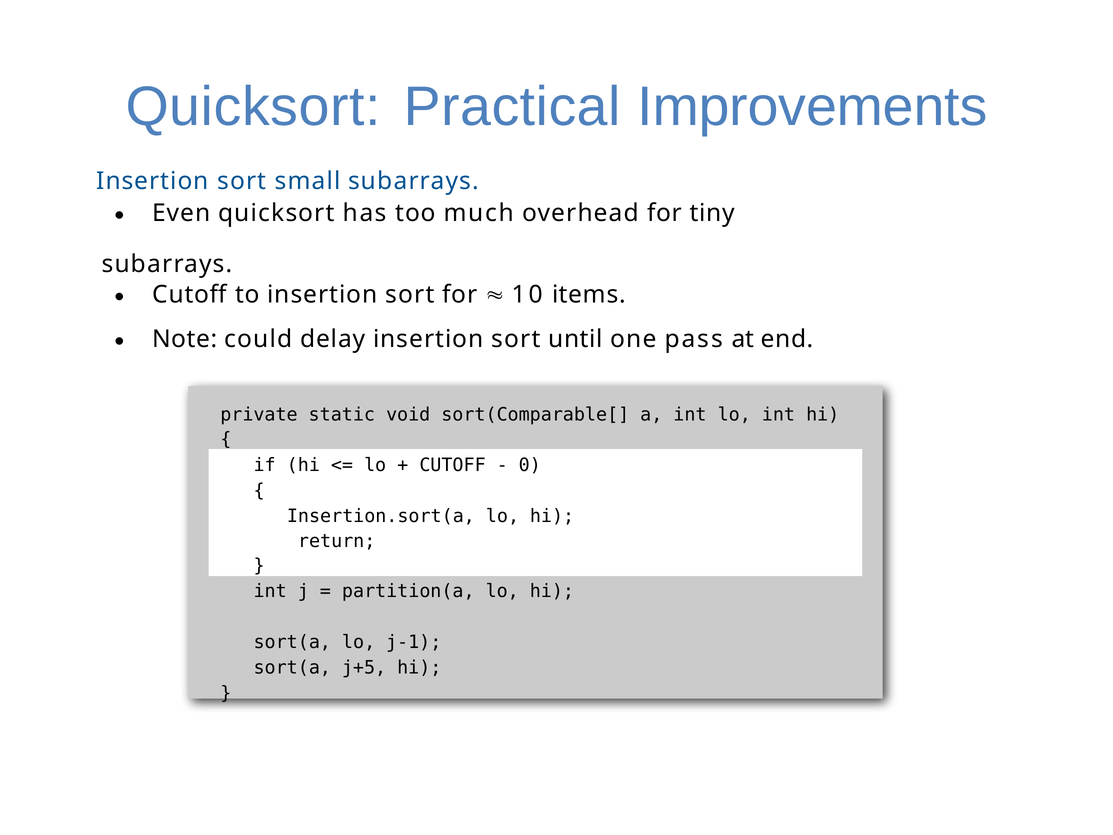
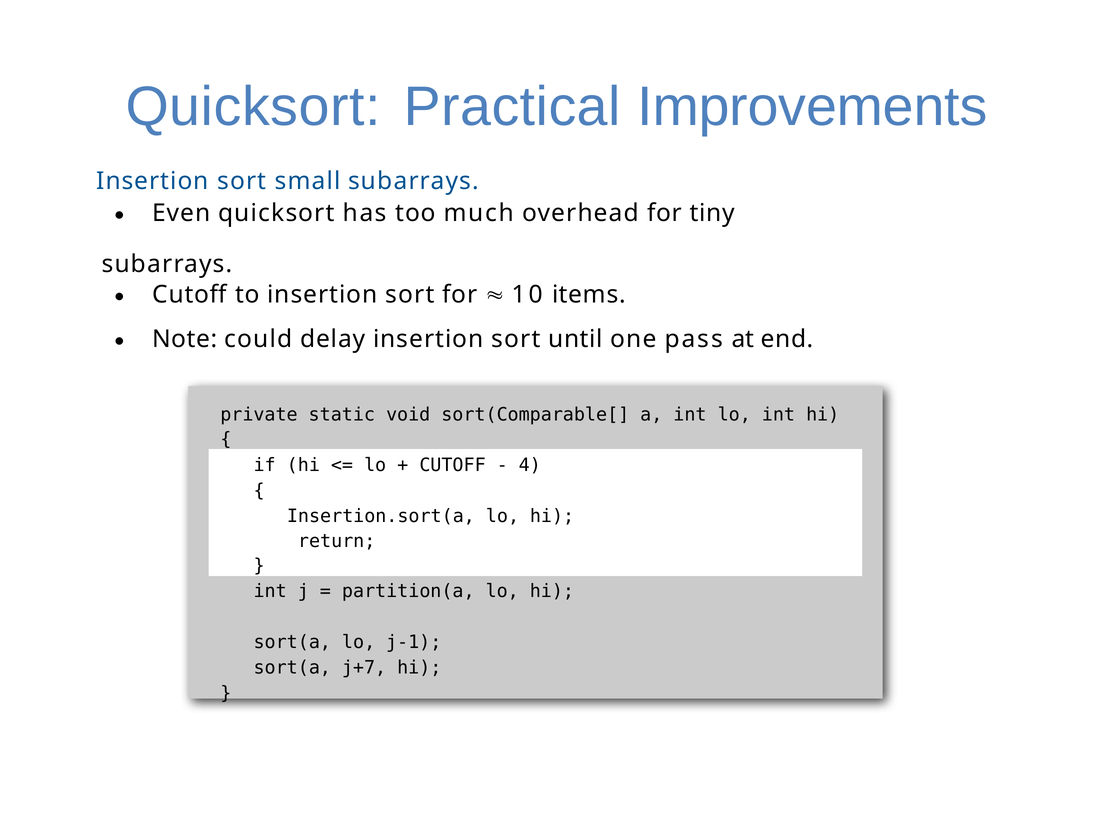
0: 0 -> 4 (530, 465)
j+5: j+5 -> j+7 (364, 667)
